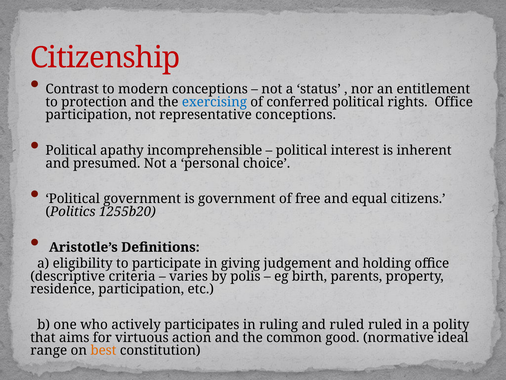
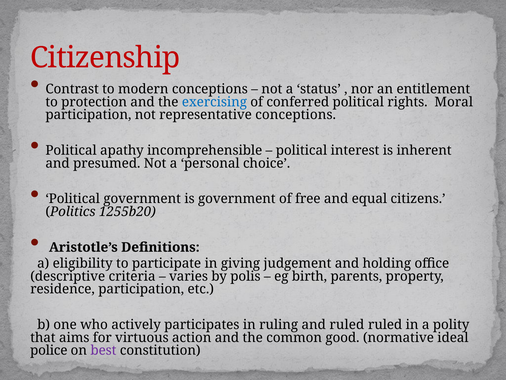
rights Office: Office -> Moral (454, 102)
range: range -> police (49, 350)
best colour: orange -> purple (103, 350)
